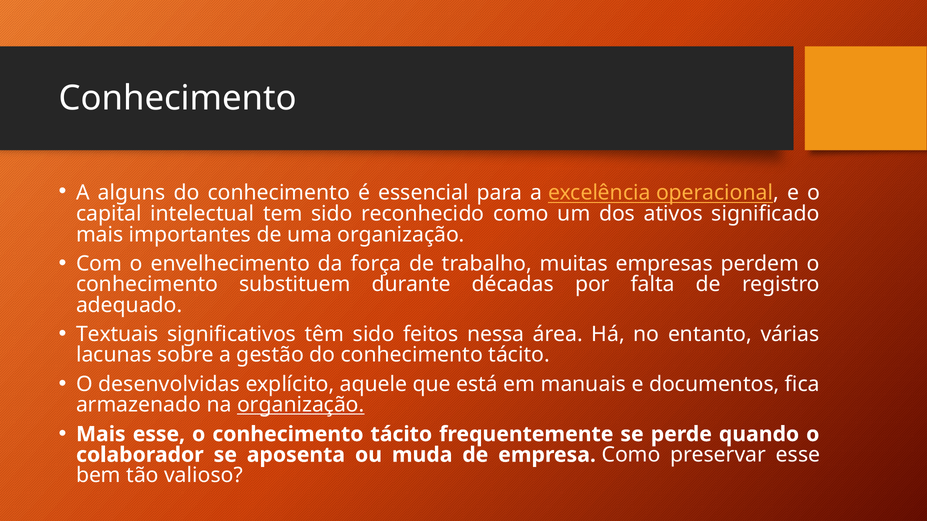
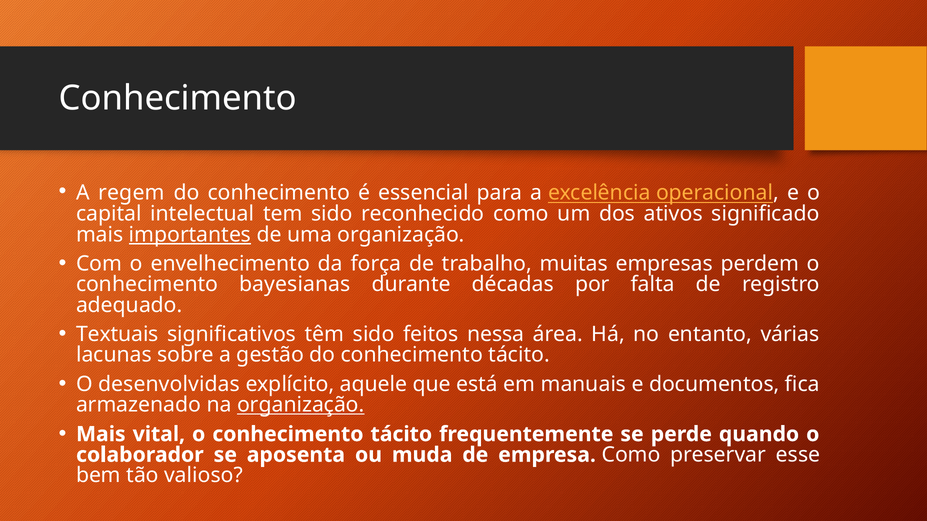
alguns: alguns -> regem (131, 193)
importantes underline: none -> present (190, 235)
substituem: substituem -> bayesianas (295, 285)
Mais esse: esse -> vital (159, 435)
